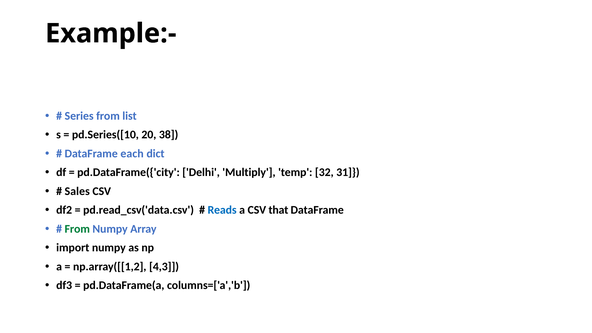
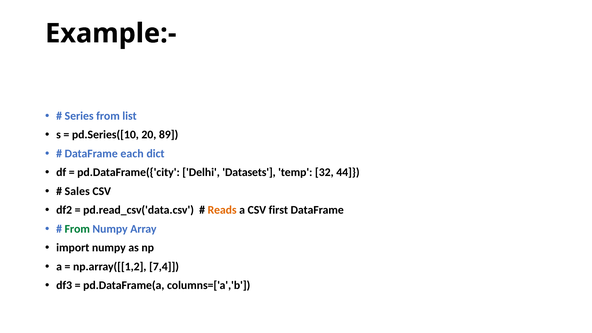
38: 38 -> 89 (169, 135)
Multiply: Multiply -> Datasets (249, 172)
31: 31 -> 44 (348, 172)
Reads colour: blue -> orange (222, 210)
that: that -> first (278, 210)
4,3: 4,3 -> 7,4 (164, 267)
